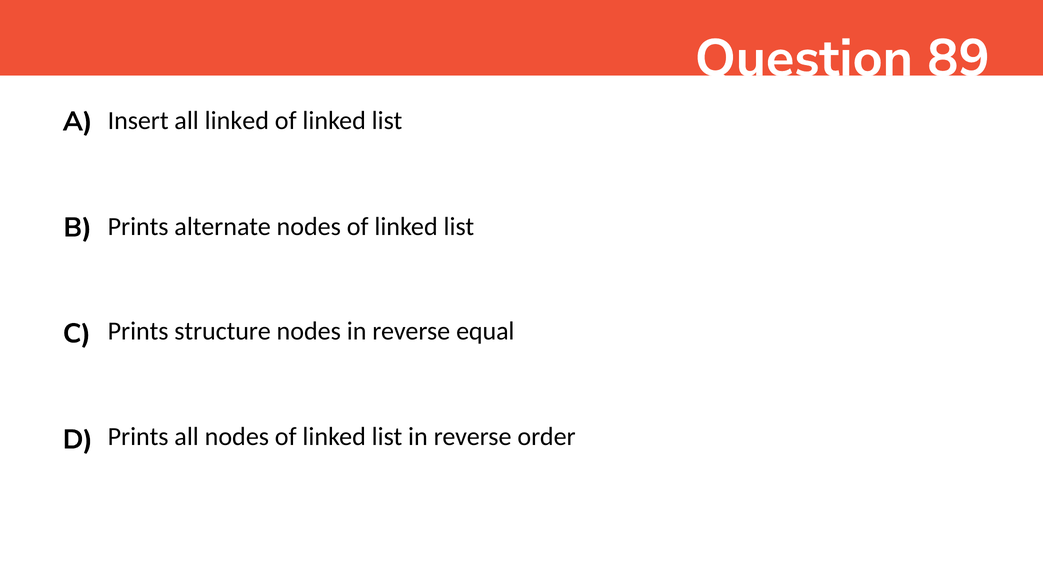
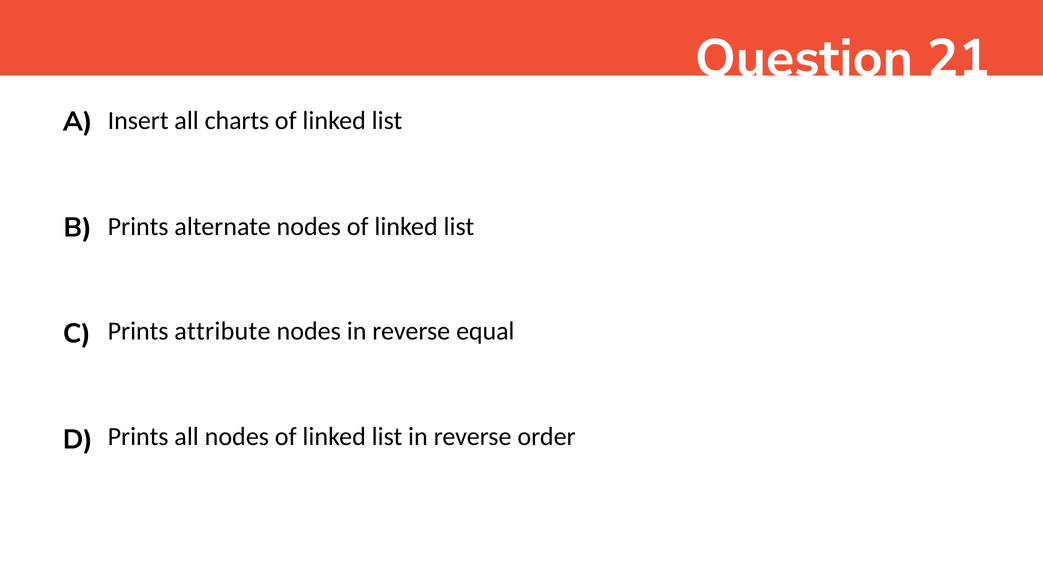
89: 89 -> 21 (958, 58)
all linked: linked -> charts (237, 121)
structure: structure -> attribute (222, 331)
